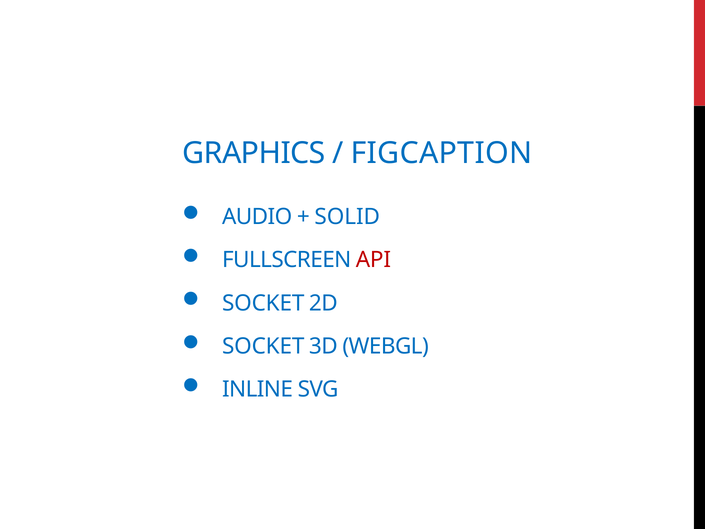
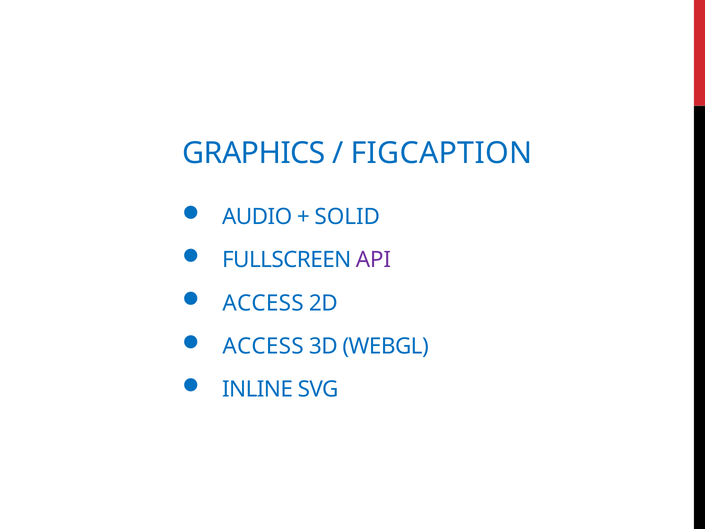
API colour: red -> purple (373, 260)
SOCKET: SOCKET -> ACCESS (263, 303)
SOCKET: SOCKET -> ACCESS (263, 346)
